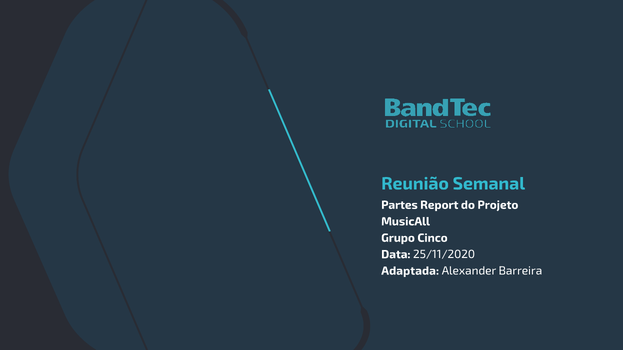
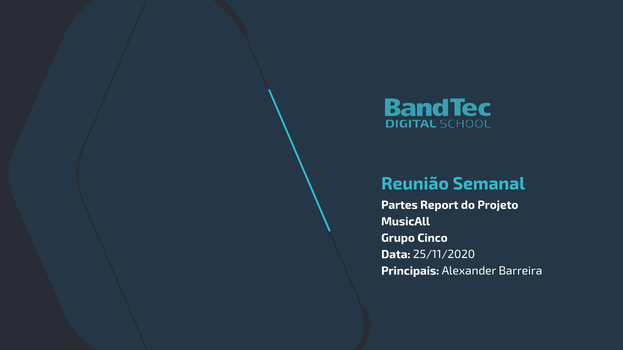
Adaptada: Adaptada -> Principais (410, 271)
